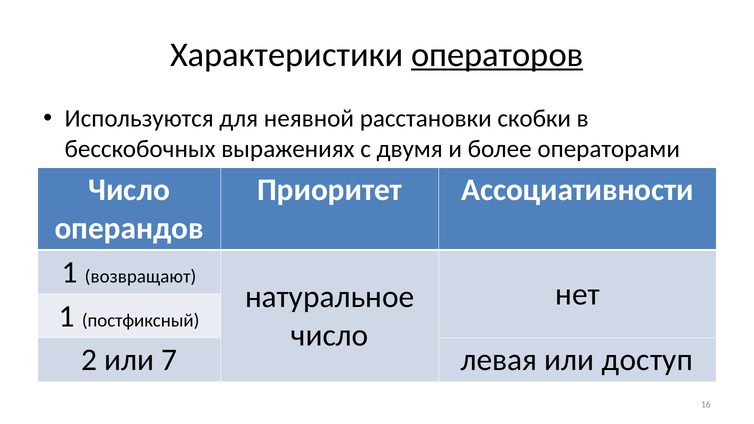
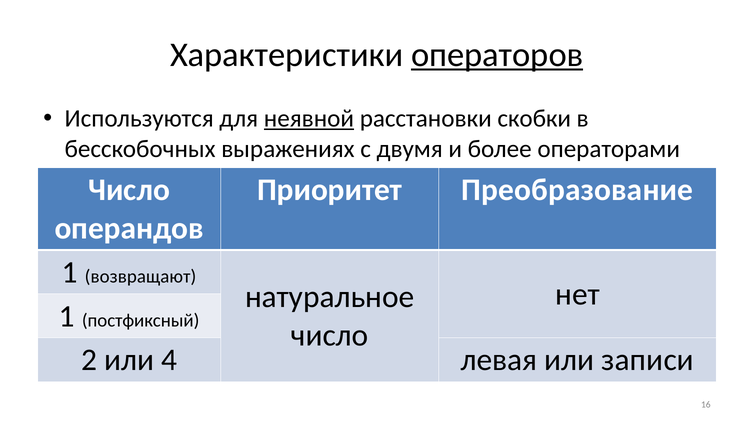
неявной underline: none -> present (309, 119)
Ассоциативности: Ассоциативности -> Преобразование (577, 190)
7: 7 -> 4 (169, 360)
доступ: доступ -> записи (648, 360)
